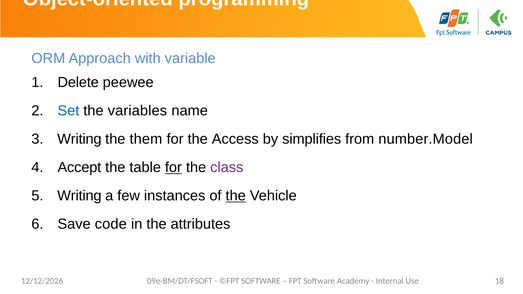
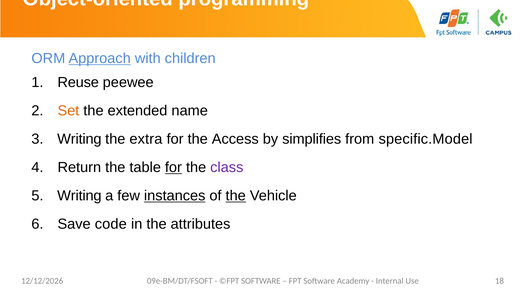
Approach underline: none -> present (100, 58)
variable: variable -> children (190, 58)
Delete: Delete -> Reuse (78, 82)
Set colour: blue -> orange (68, 111)
variables: variables -> extended (137, 111)
them: them -> extra (146, 139)
number.Model: number.Model -> specific.Model (426, 139)
Accept: Accept -> Return (79, 168)
instances underline: none -> present (175, 196)
